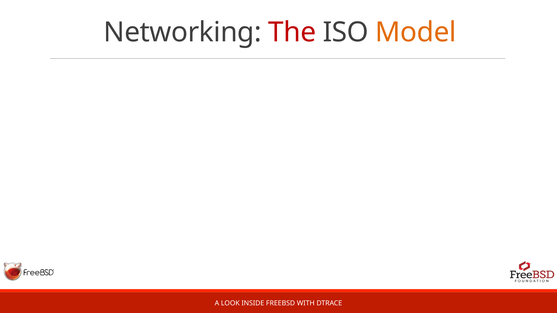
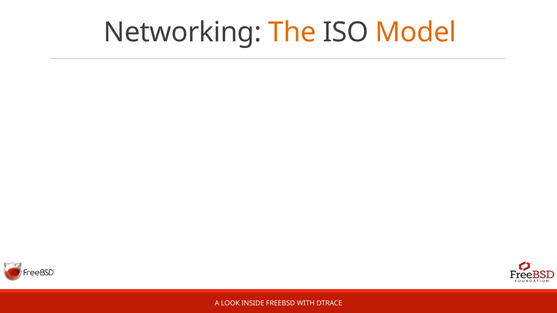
The colour: red -> orange (292, 32)
